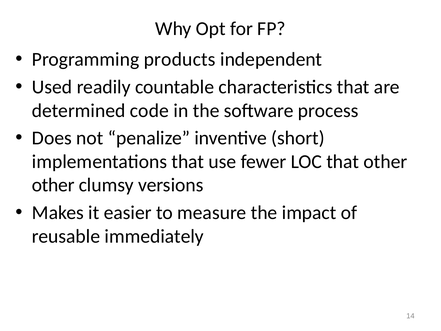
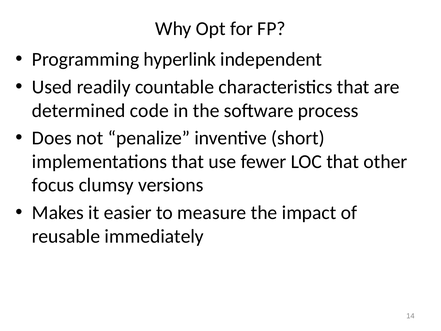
products: products -> hyperlink (180, 59)
other: other -> focus (53, 185)
